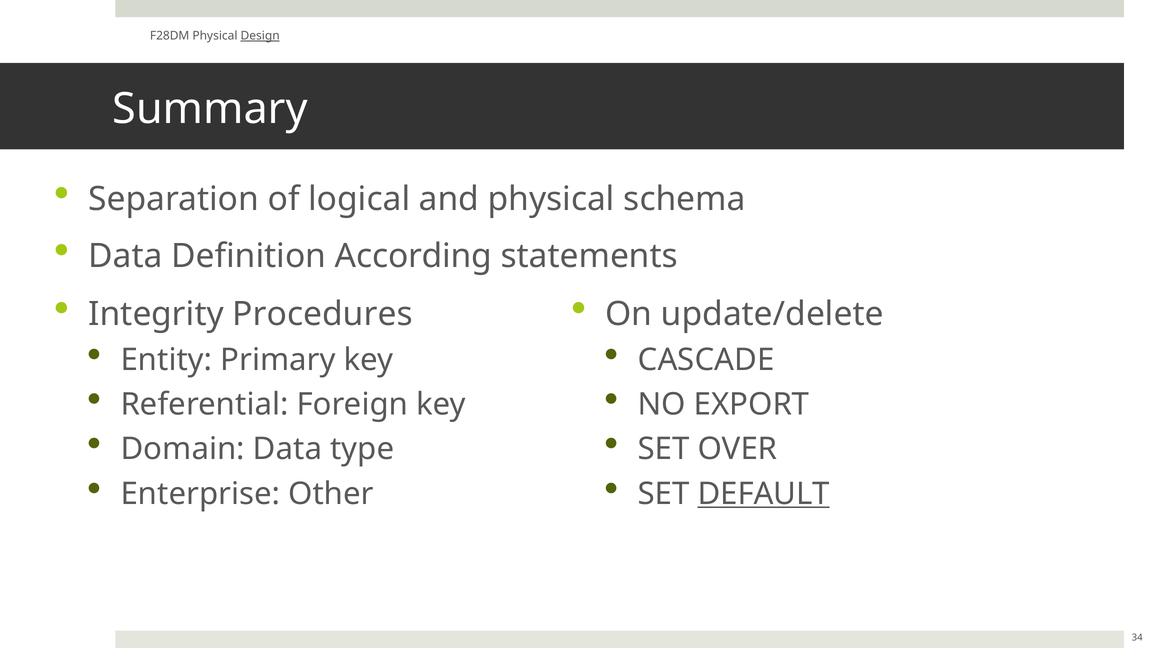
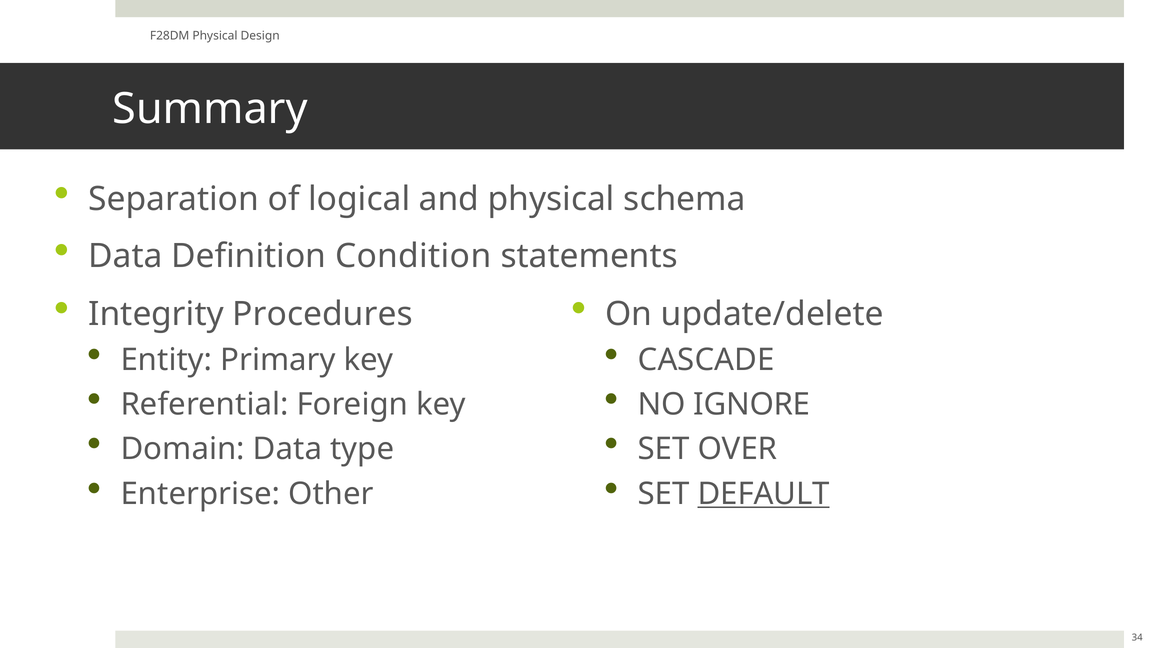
Design underline: present -> none (260, 36)
According: According -> Condition (413, 256)
EXPORT: EXPORT -> IGNORE (752, 405)
